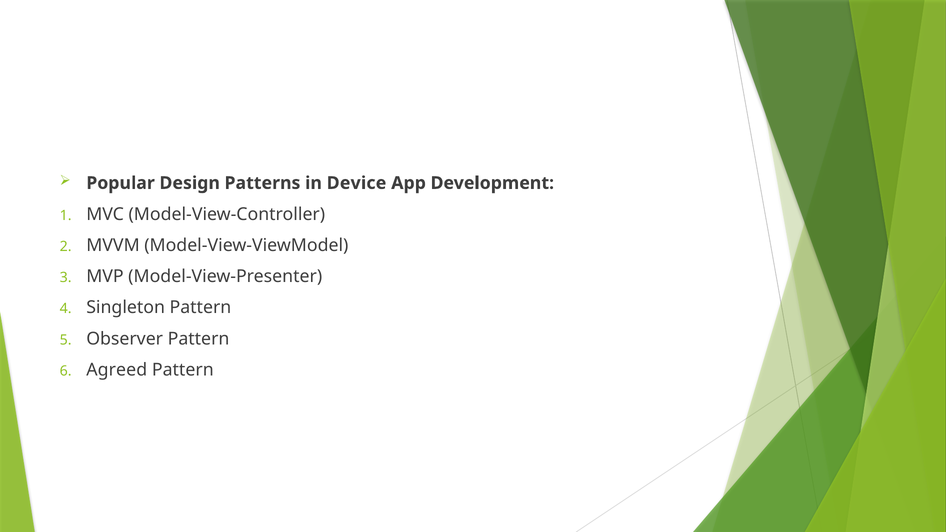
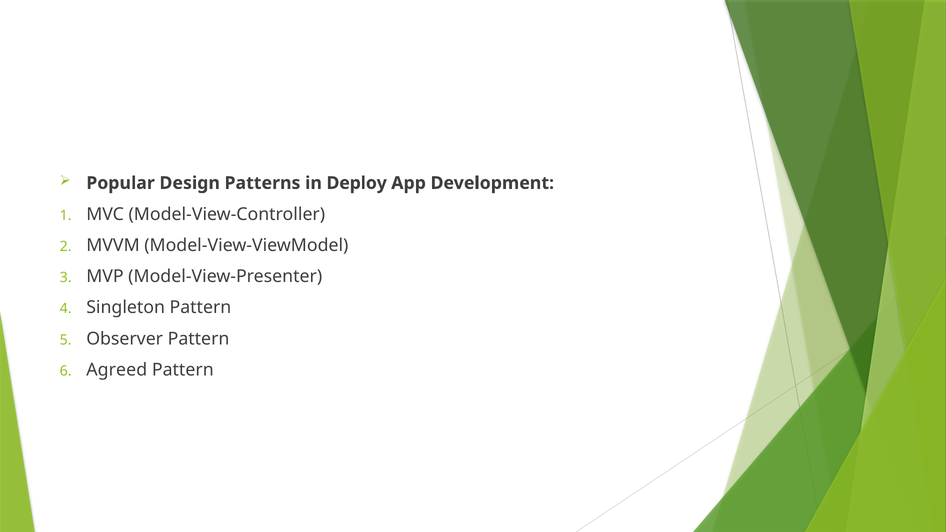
Device: Device -> Deploy (357, 183)
